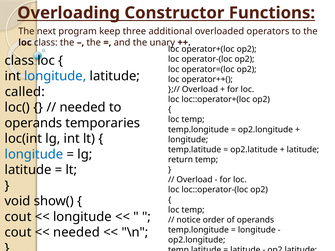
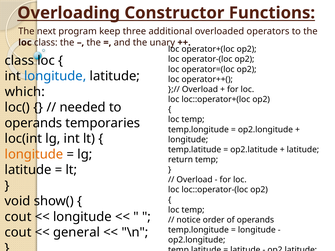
called: called -> which (25, 92)
longitude colour: blue -> orange (34, 154)
needed: needed -> general (77, 233)
